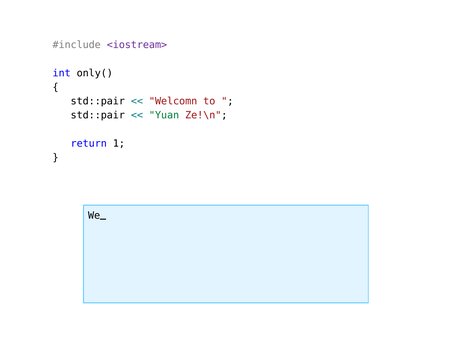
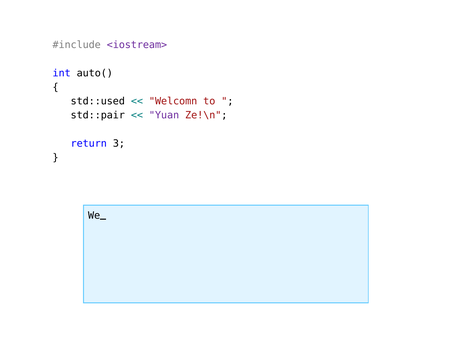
only(: only( -> auto( (95, 73)
std::pair: std::pair -> std::used (98, 101)
Yuan colour: green -> purple (164, 115)
1: 1 -> 3 (119, 143)
